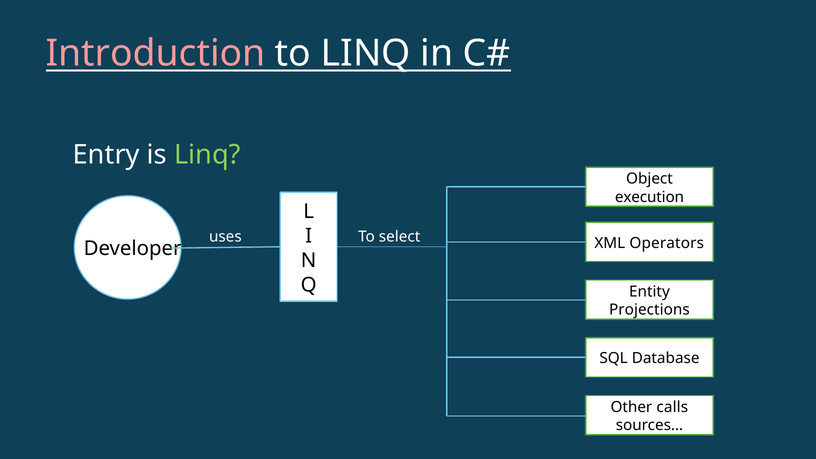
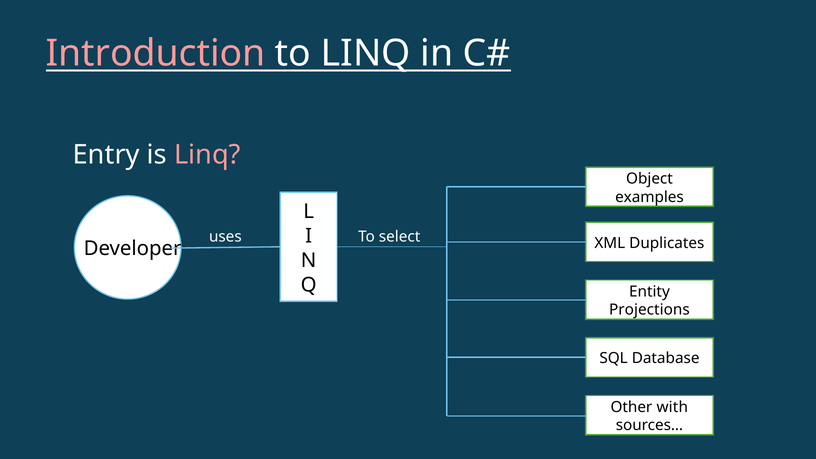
Linq colour: light green -> pink (207, 155)
execution: execution -> examples (649, 197)
Operators: Operators -> Duplicates (667, 243)
calls: calls -> with (672, 407)
